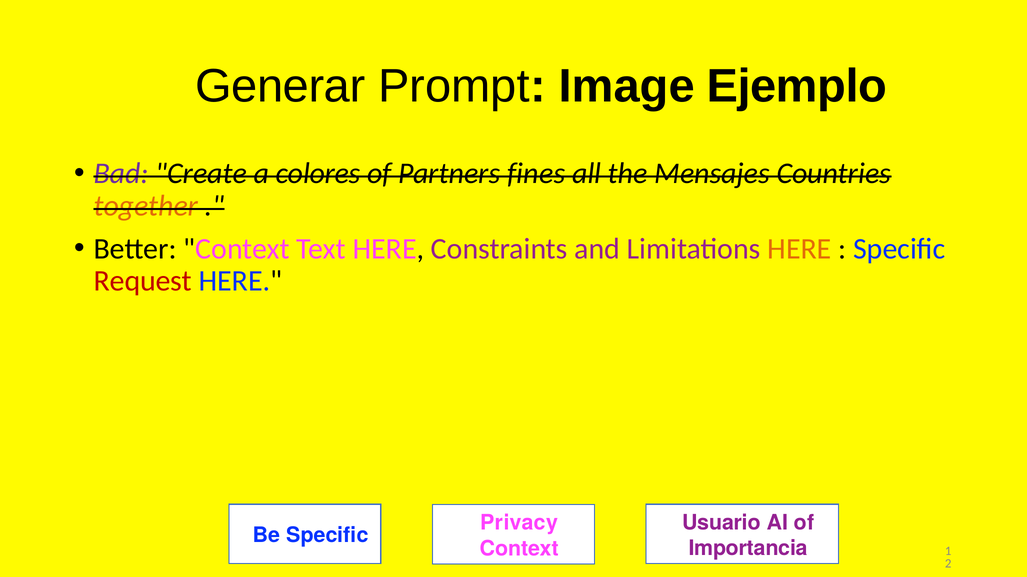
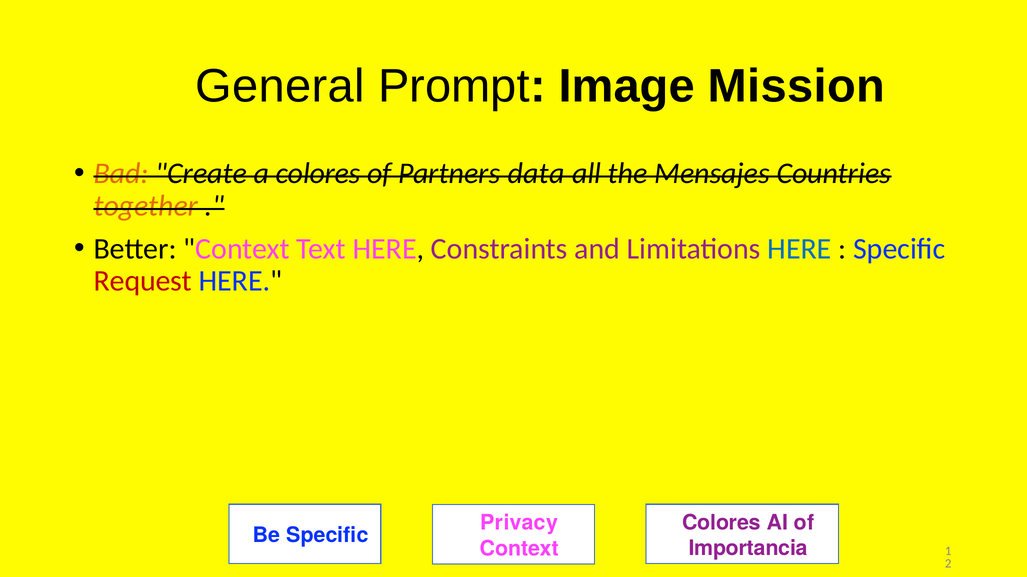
Generar: Generar -> General (280, 86)
Ejemplo: Ejemplo -> Mission (796, 86)
Bad colour: purple -> orange (121, 174)
fines: fines -> data (536, 174)
HERE colour: orange -> blue (799, 249)
Usuario: Usuario -> Colores (721, 523)
